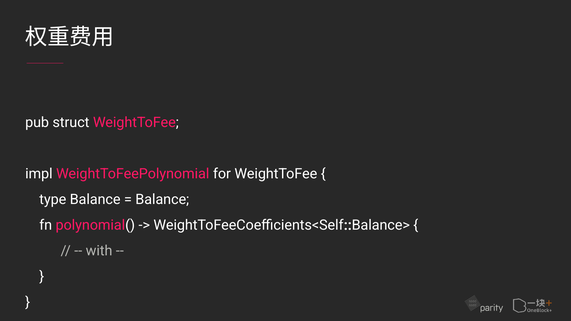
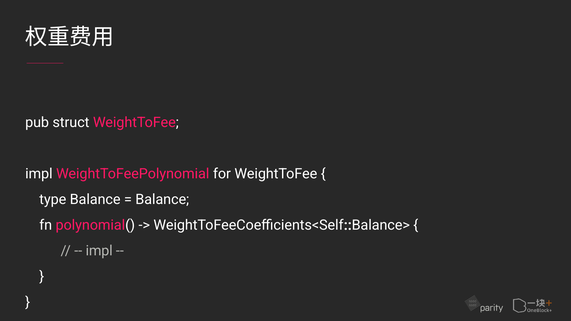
with: with -> impl (99, 251)
